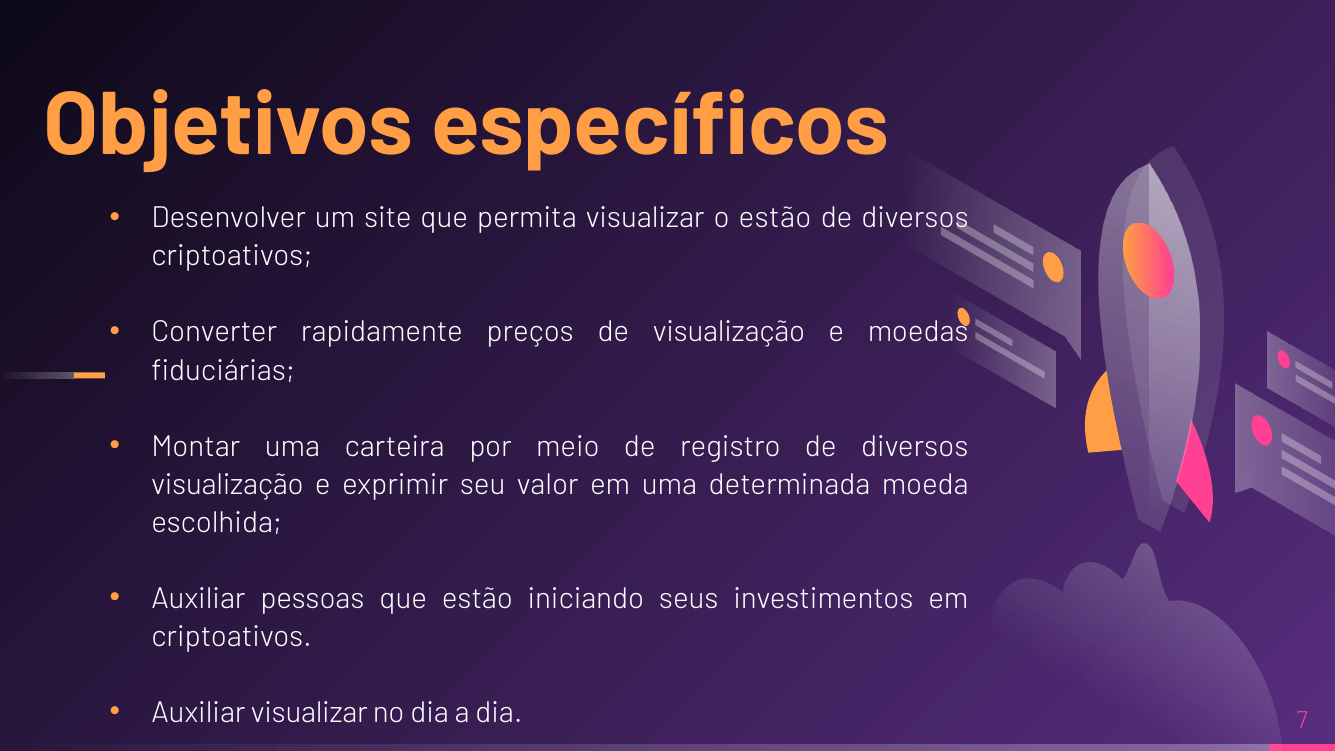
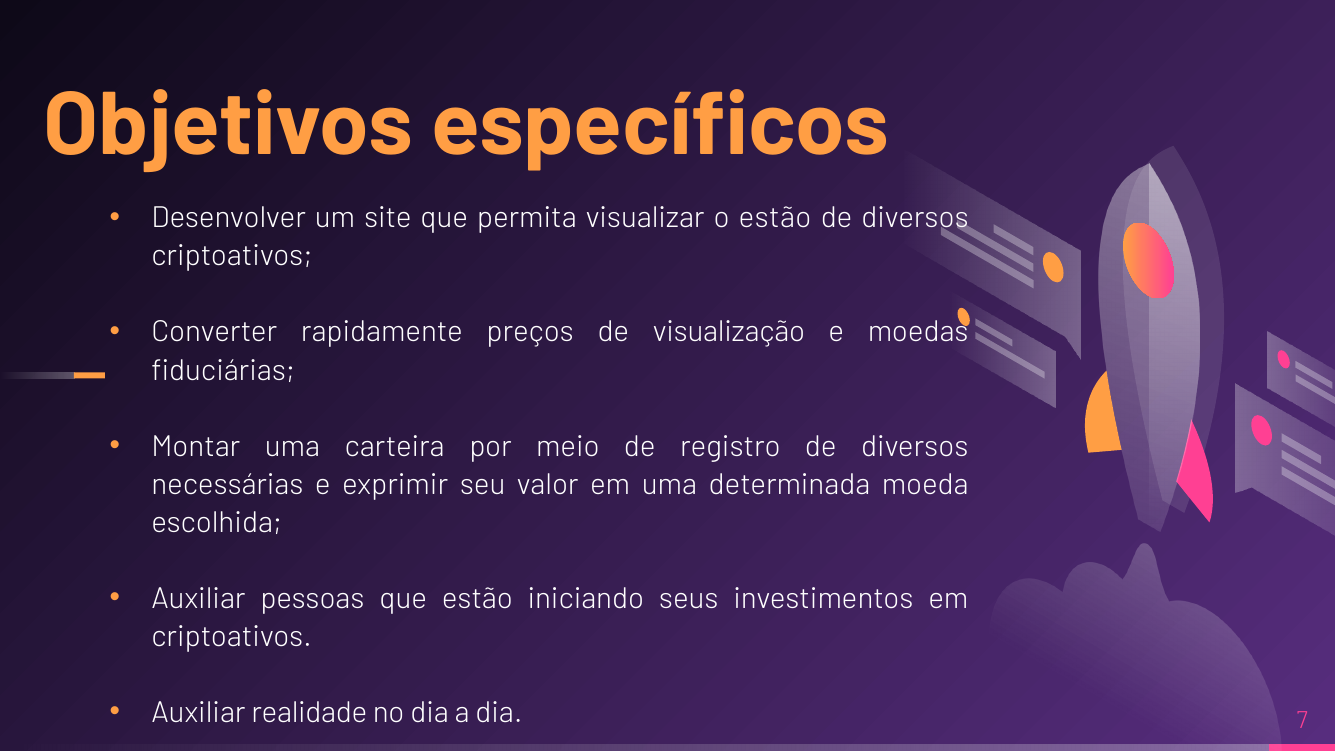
visualização: visualização -> necessárias (227, 484)
Auxiliar visualizar: visualizar -> realidade (309, 713)
